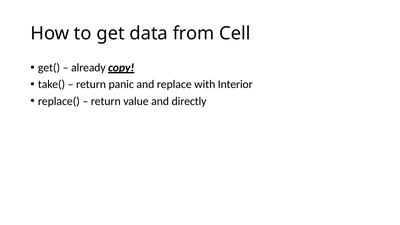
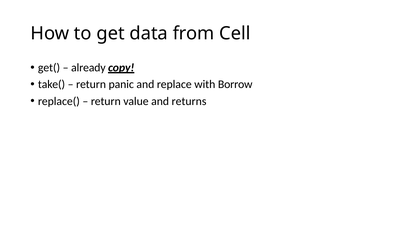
Interior: Interior -> Borrow (235, 84)
directly: directly -> returns (189, 101)
